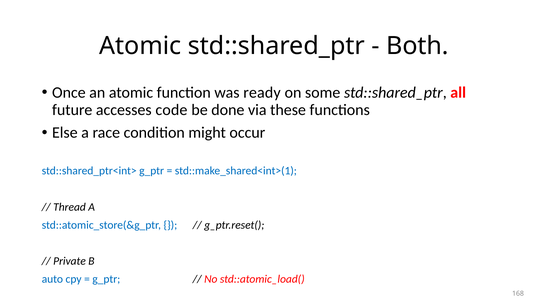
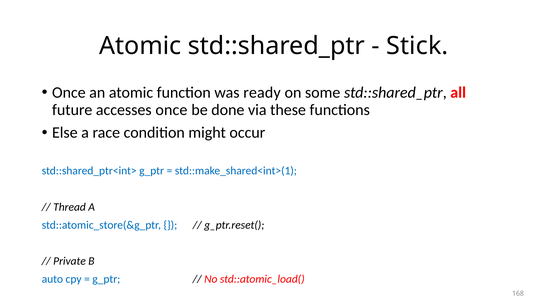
Both: Both -> Stick (417, 46)
accesses code: code -> once (171, 110)
